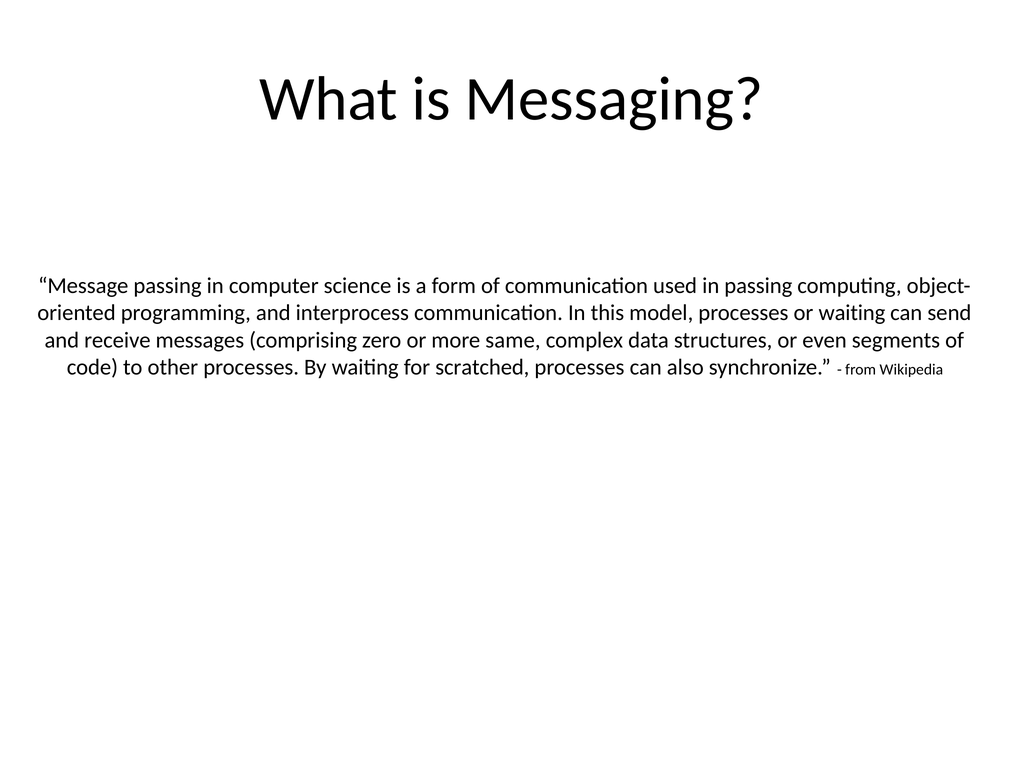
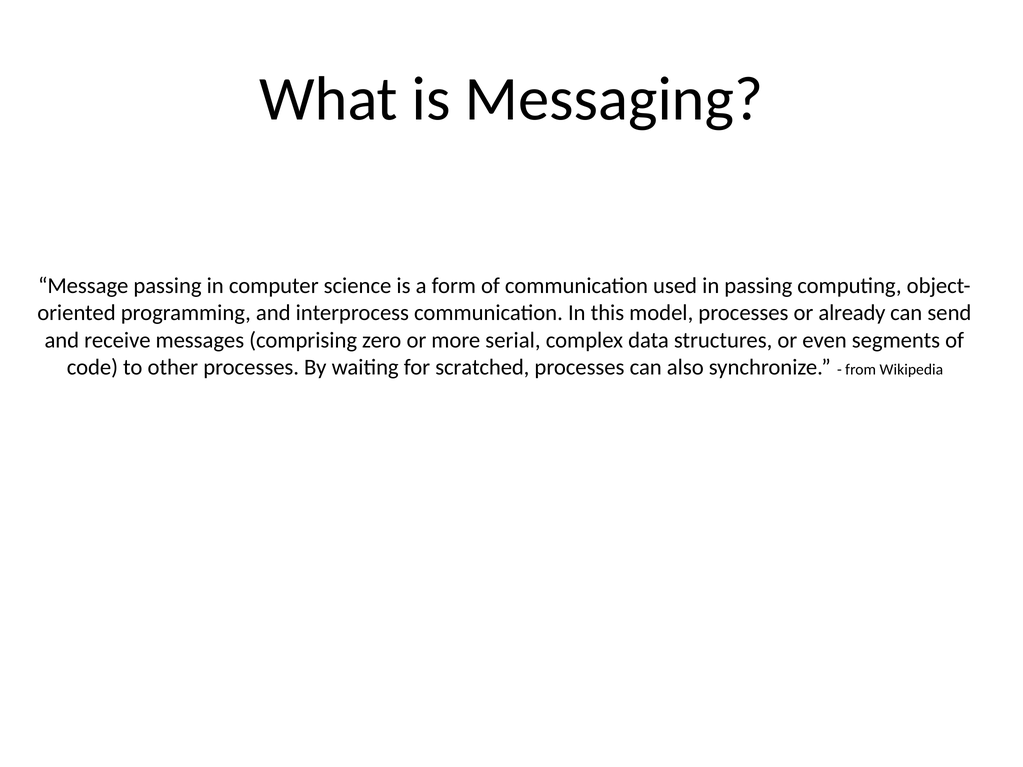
or waiting: waiting -> already (852, 313)
same: same -> serial (513, 340)
